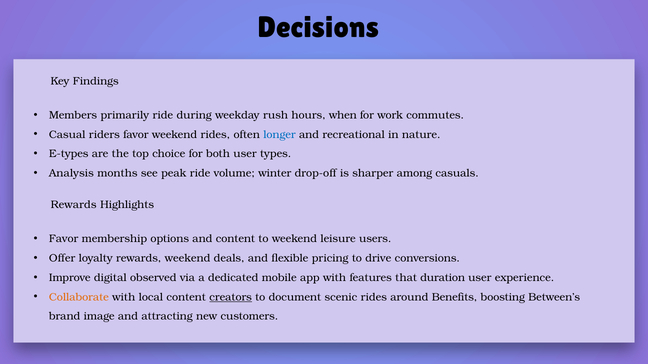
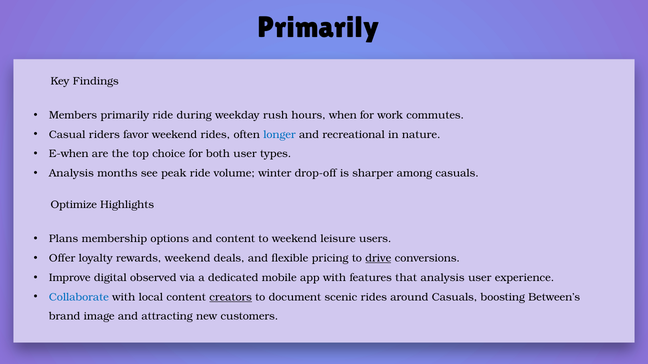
Decisions: Decisions -> Primarily (318, 27)
E-types: E-types -> E-when (69, 154)
Rewards: Rewards -> Optimize (74, 205)
Favor: Favor -> Plans (64, 239)
drive underline: none -> present (378, 259)
that duration: duration -> analysis (443, 278)
Collaborate colour: orange -> blue (79, 297)
around Benefits: Benefits -> Casuals (454, 297)
